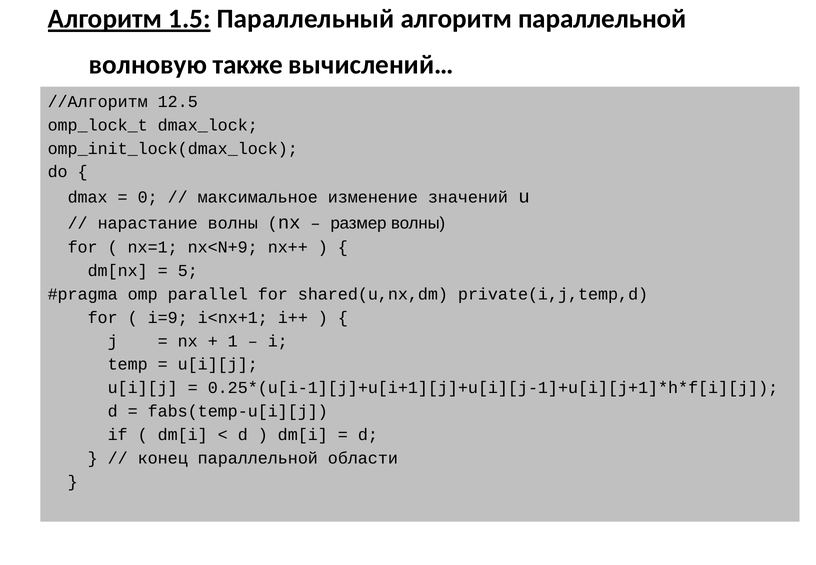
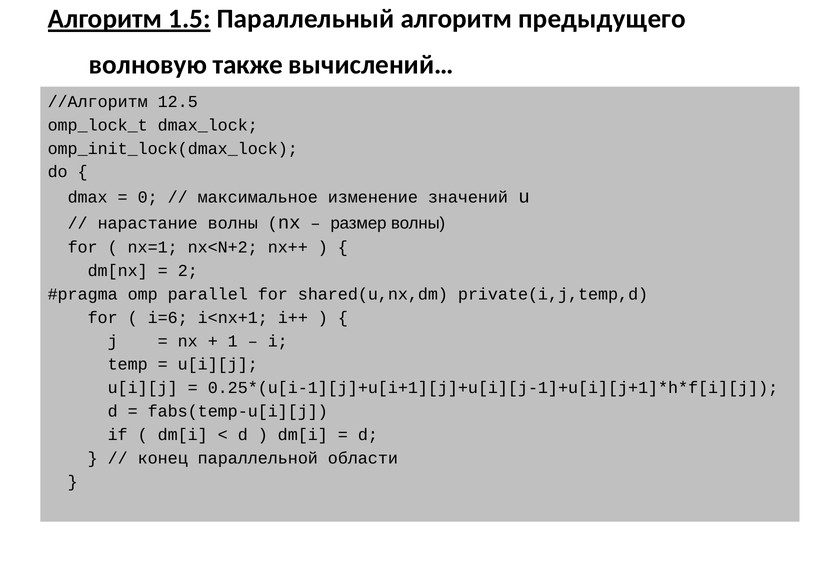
алгоритм параллельной: параллельной -> предыдущего (602, 19)
nx<N+9: nx<N+9 -> nx<N+2 (223, 247)
5: 5 -> 2 (188, 271)
i=9: i=9 -> i=6 (168, 318)
